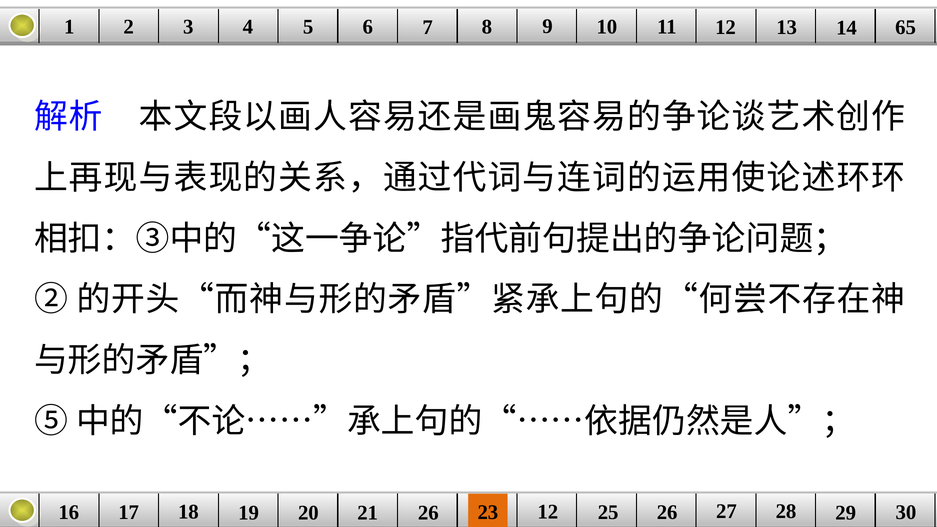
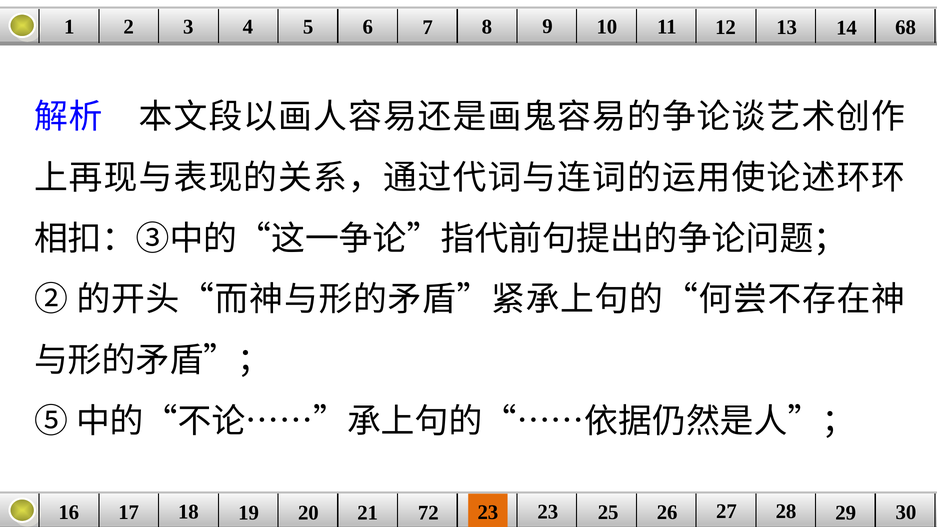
65: 65 -> 68 (906, 27)
21 26: 26 -> 72 (428, 513)
23 12: 12 -> 23 (548, 512)
